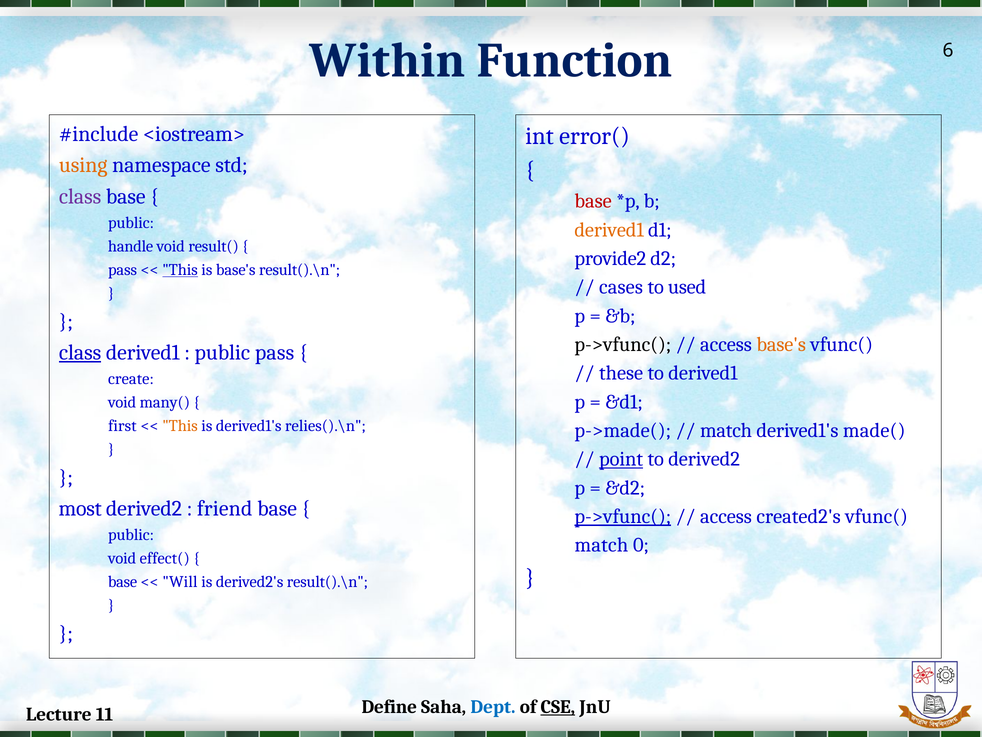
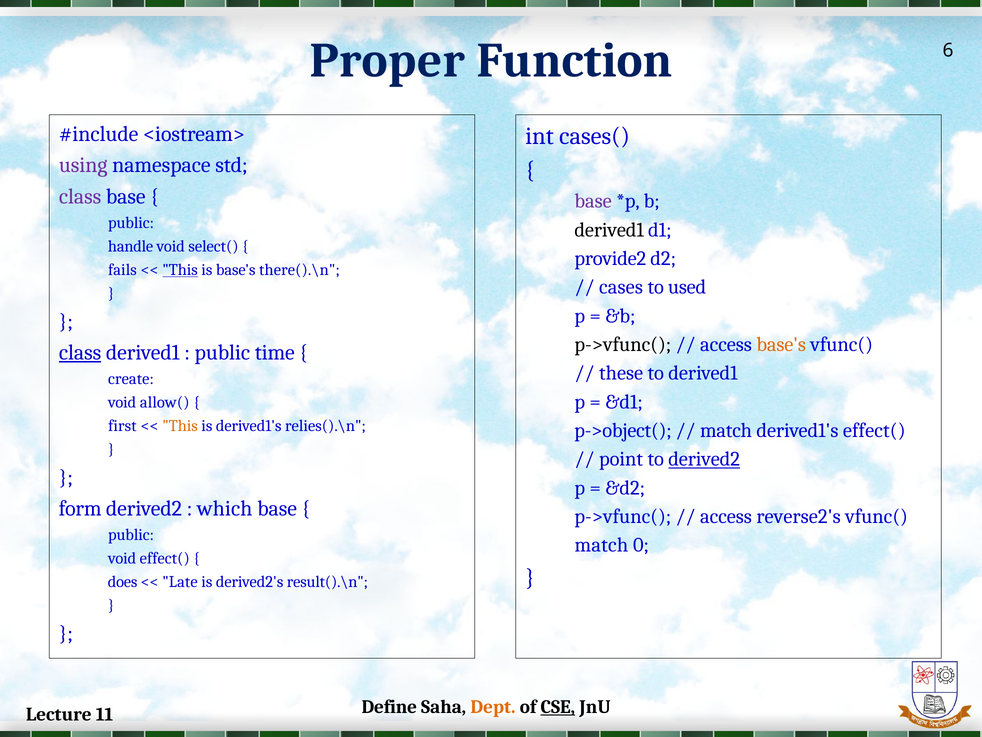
Within: Within -> Proper (387, 61)
error(: error( -> cases( (595, 136)
using colour: orange -> purple (83, 165)
base colour: red -> purple (593, 201)
derived1 colour: orange -> black (609, 230)
result(: result( -> select( (214, 246)
pass: pass -> fails (122, 270)
base's result().\n: result().\n -> there().\n (299, 270)
public pass: pass -> time (275, 352)
many(: many( -> allow( (165, 402)
p->made(: p->made( -> p->object( (623, 430)
derived1's made(: made( -> effect( (874, 430)
point underline: present -> none (621, 459)
derived2 underline: none -> present (704, 459)
most: most -> form (80, 508)
friend: friend -> which (225, 508)
p->vfunc( underline: present -> none (623, 516)
created2's: created2's -> reverse2's (799, 516)
base: base -> does (123, 582)
Will: Will -> Late (180, 582)
Dept colour: blue -> orange (493, 706)
